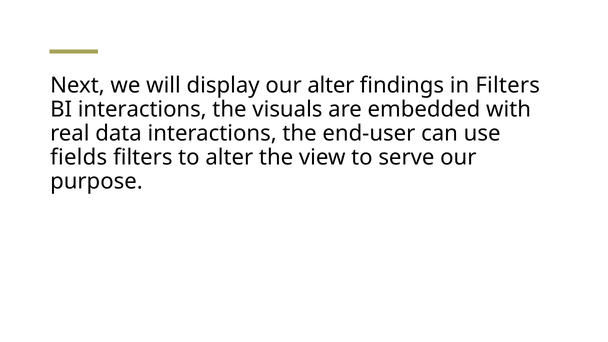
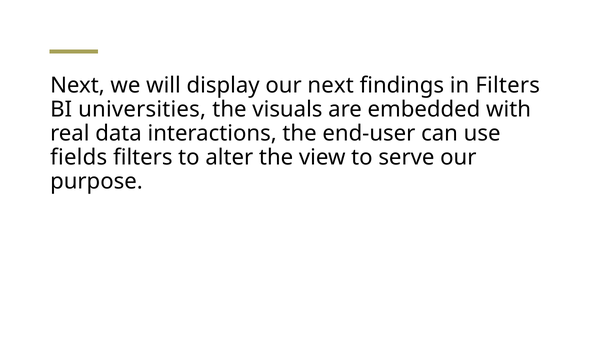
our alter: alter -> next (331, 86)
BI interactions: interactions -> universities (142, 109)
